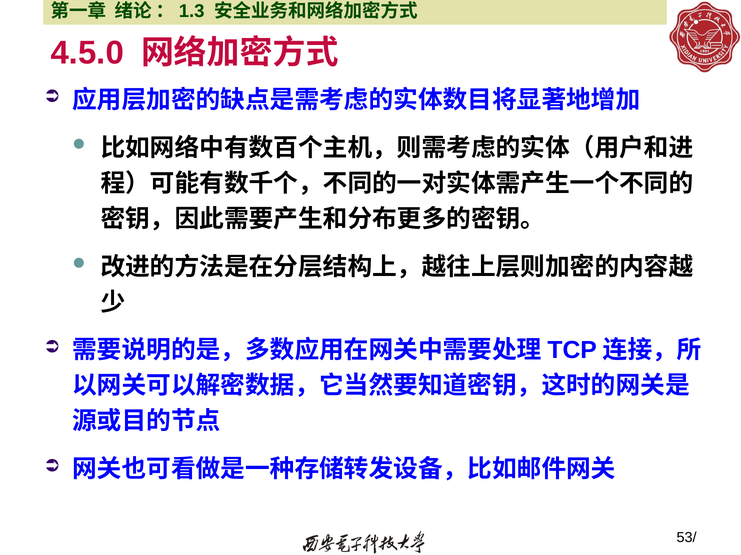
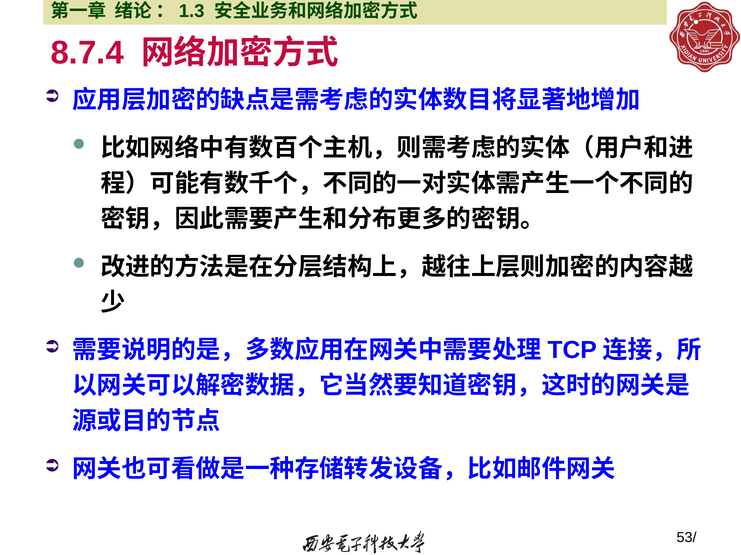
4.5.0: 4.5.0 -> 8.7.4 (87, 53)
